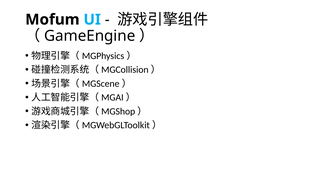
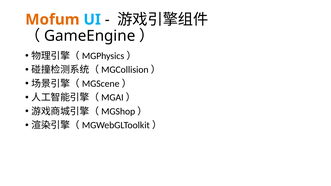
Mofum colour: black -> orange (52, 20)
